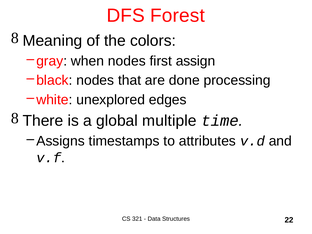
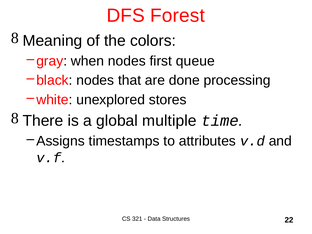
assign: assign -> queue (195, 61)
edges: edges -> stores (168, 100)
